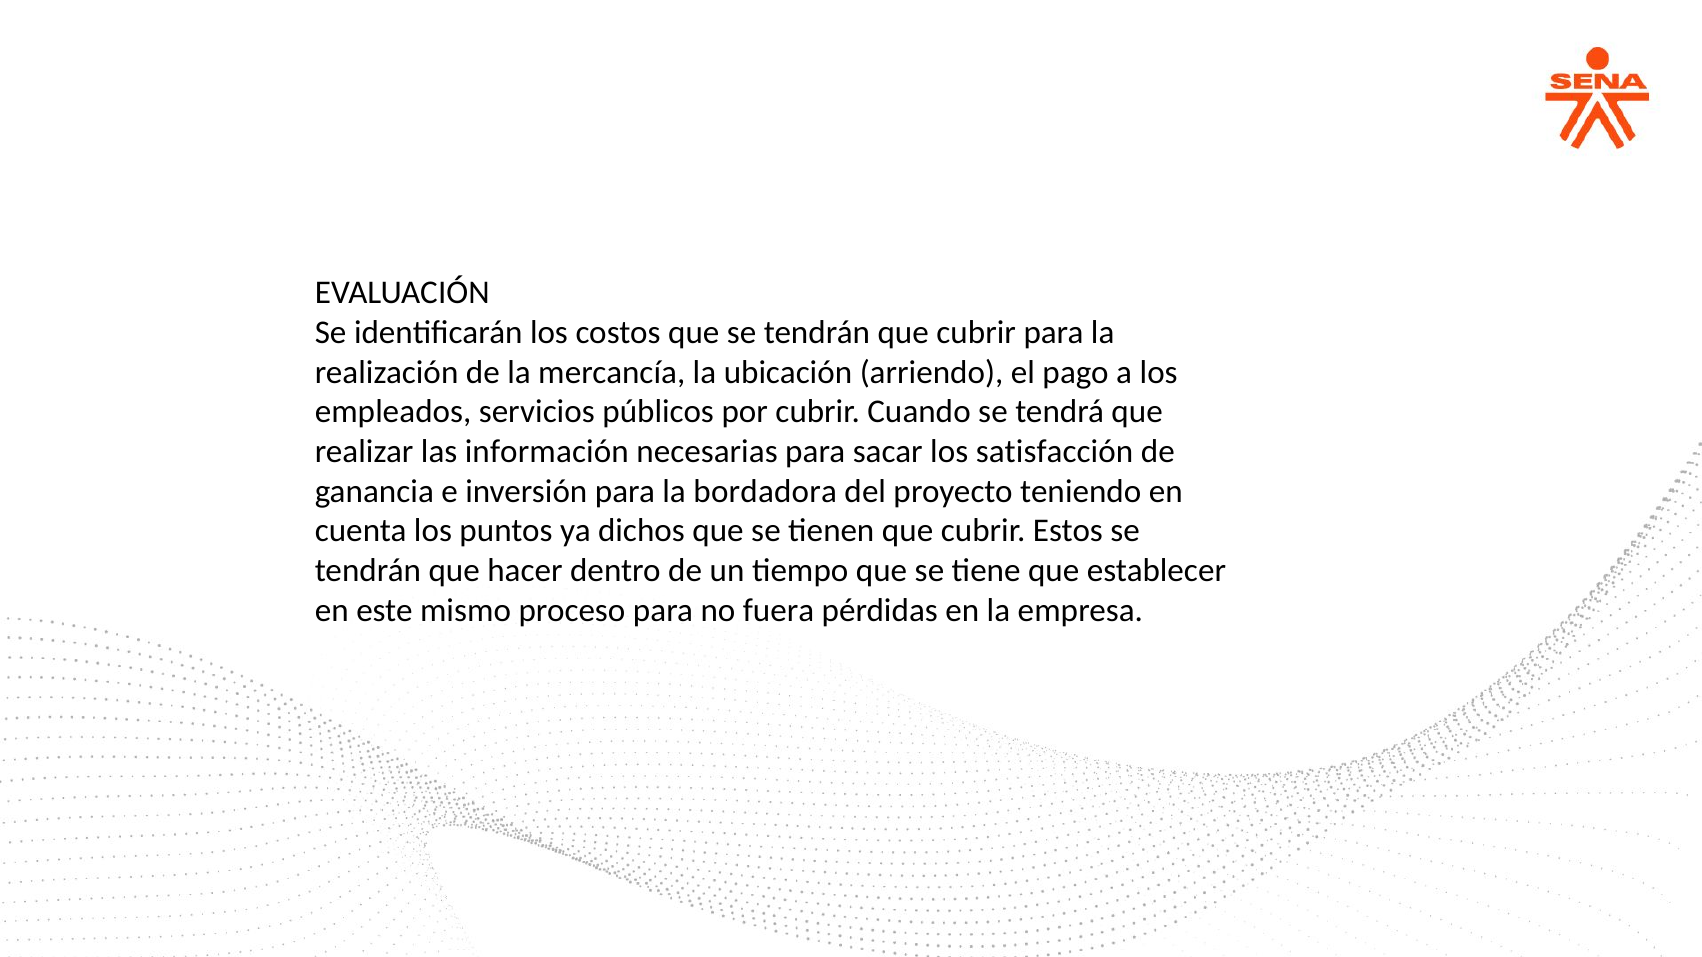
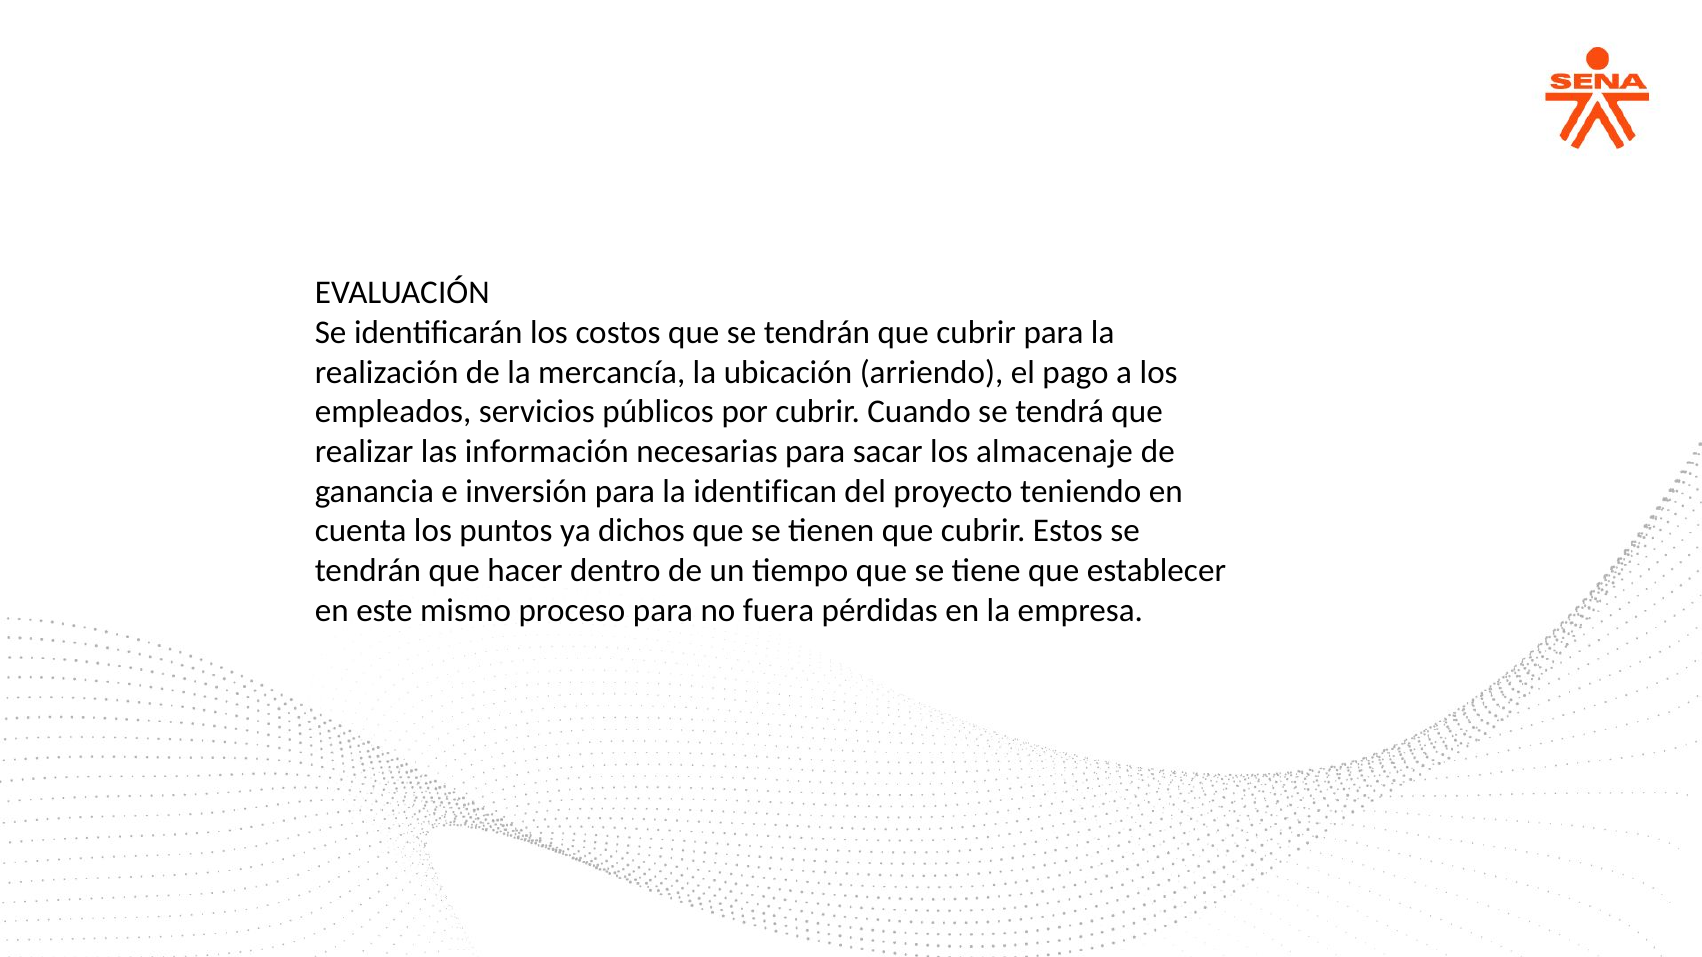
satisfacción: satisfacción -> almacenaje (1054, 452)
bordadora: bordadora -> identifican (765, 492)
